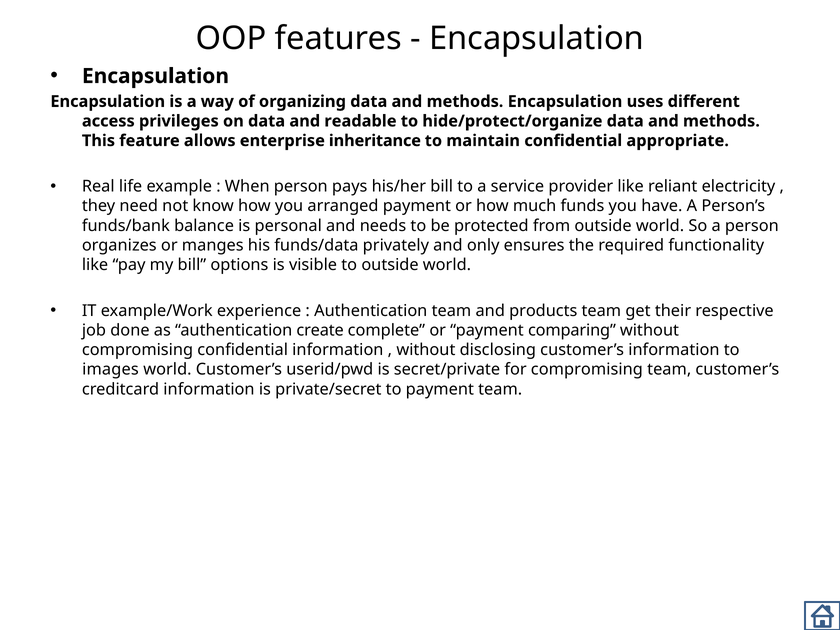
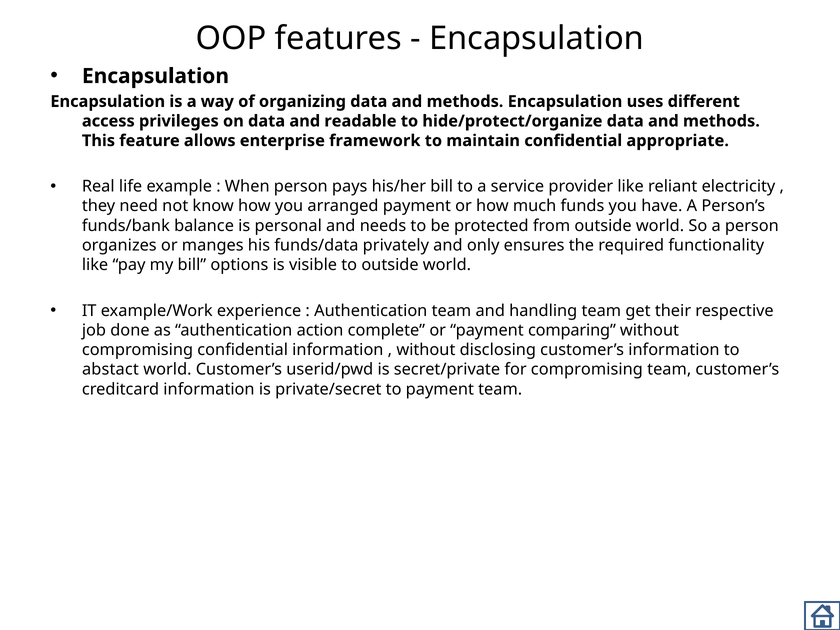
inheritance: inheritance -> framework (375, 141)
products: products -> handling (543, 311)
create: create -> action (320, 330)
images: images -> abstact (110, 370)
